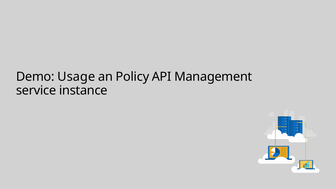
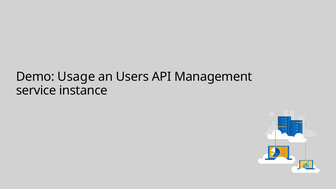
Policy: Policy -> Users (132, 77)
